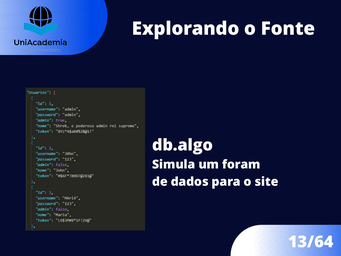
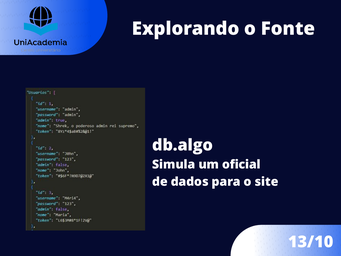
foram: foram -> oficial (241, 164)
13/64: 13/64 -> 13/10 (311, 242)
